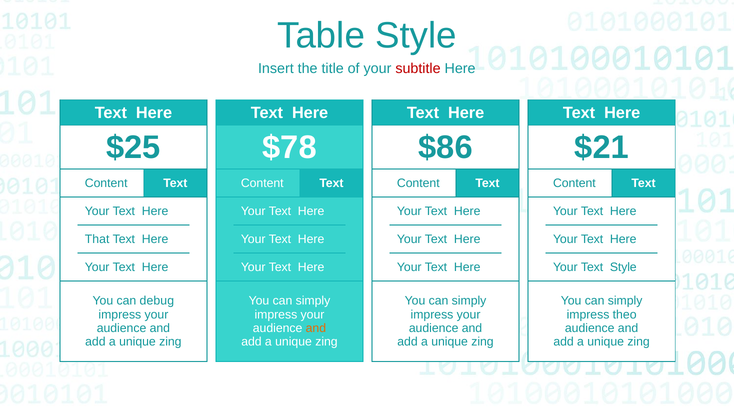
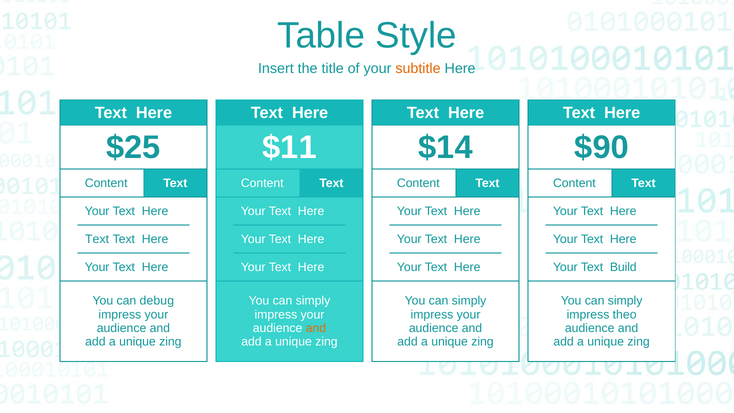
subtitle colour: red -> orange (418, 69)
$78: $78 -> $11 (290, 148)
$86: $86 -> $14 (446, 148)
$21: $21 -> $90 (602, 148)
That: That -> Text (97, 239)
Text Style: Style -> Build (623, 267)
